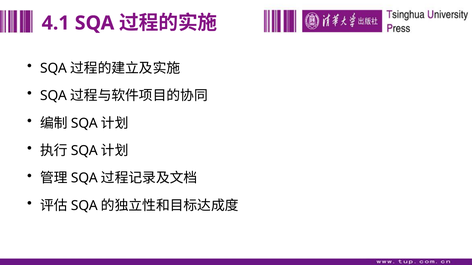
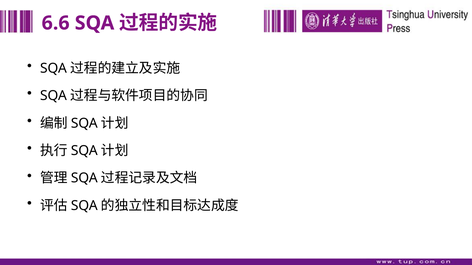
4.1: 4.1 -> 6.6 (56, 23)
